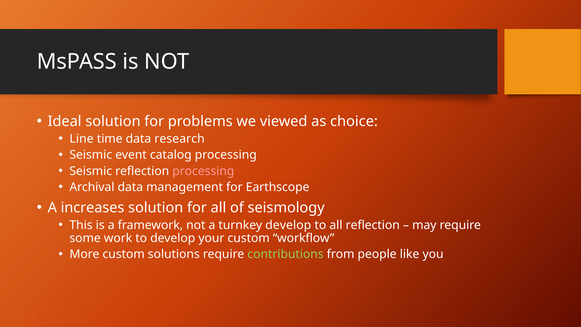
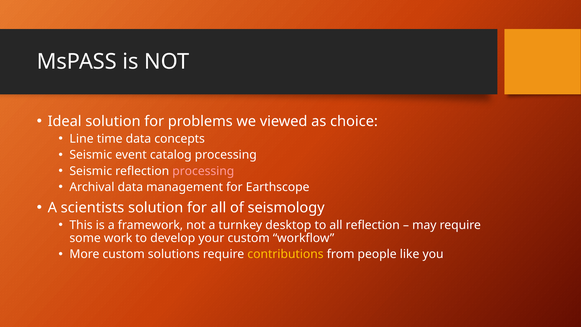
research: research -> concepts (180, 139)
increases: increases -> scientists (92, 207)
turnkey develop: develop -> desktop (288, 225)
contributions colour: light green -> yellow (286, 254)
